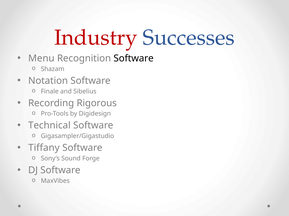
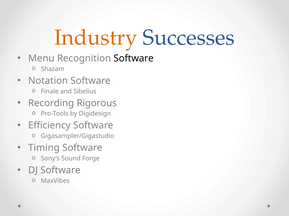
Industry colour: red -> orange (96, 38)
Technical: Technical -> Efficiency (49, 126)
Tiffany: Tiffany -> Timing (44, 148)
